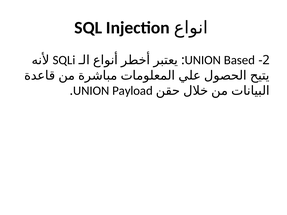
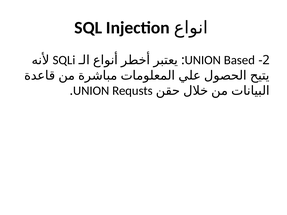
Payload: Payload -> Requsts (132, 91)
